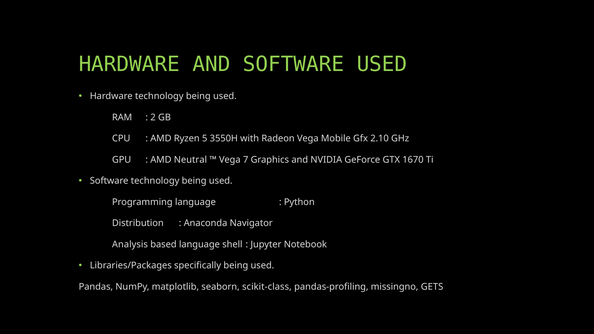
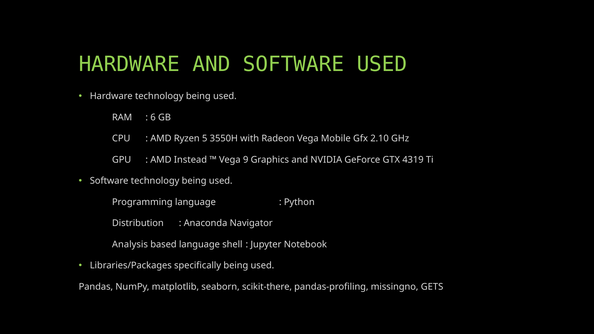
2: 2 -> 6 (153, 117)
Neutral: Neutral -> Instead (190, 160)
7: 7 -> 9 (246, 160)
1670: 1670 -> 4319 (413, 160)
scikit-class: scikit-class -> scikit-there (267, 287)
